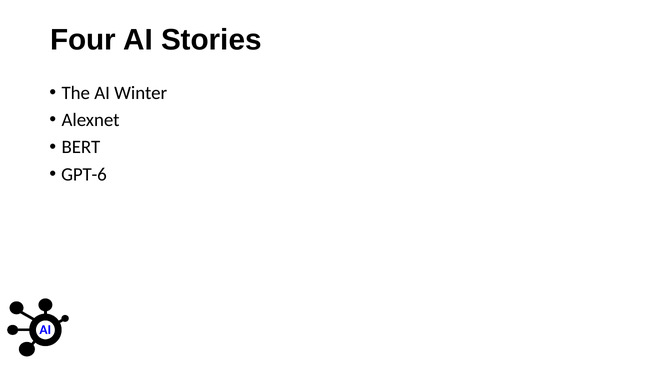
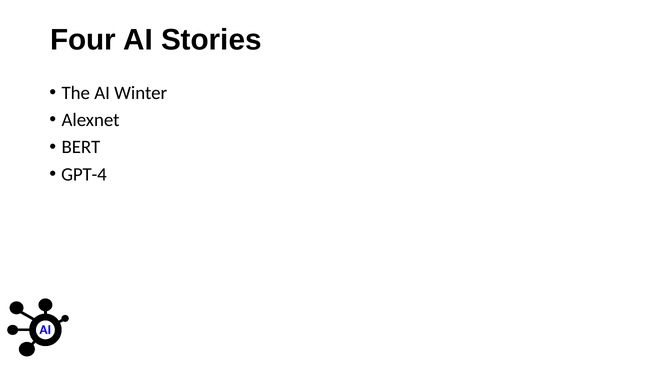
GPT-6: GPT-6 -> GPT-4 (84, 174)
